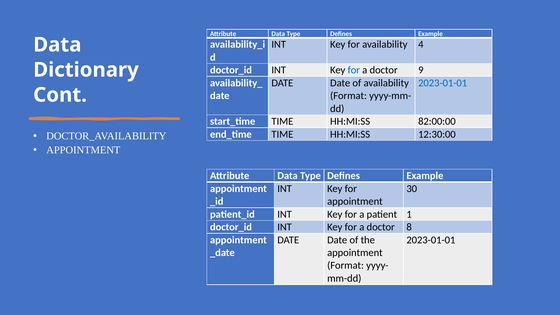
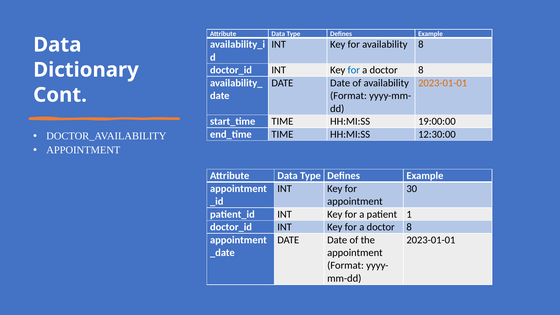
availability 4: 4 -> 8 (421, 44)
9: 9 -> 8 (421, 70)
2023-01-01 colour: blue -> orange (443, 83)
82:00:00: 82:00:00 -> 19:00:00 (437, 121)
